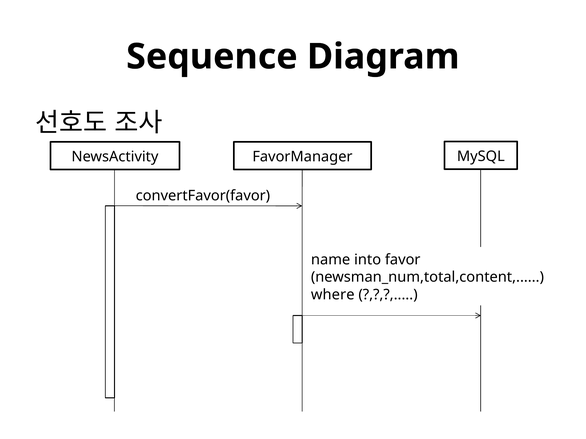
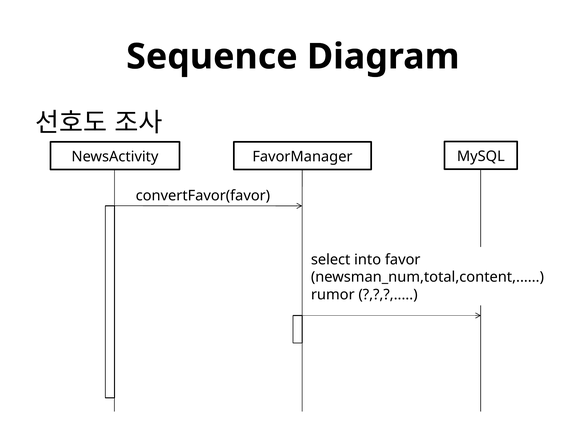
name: name -> select (331, 260)
where: where -> rumor (333, 295)
